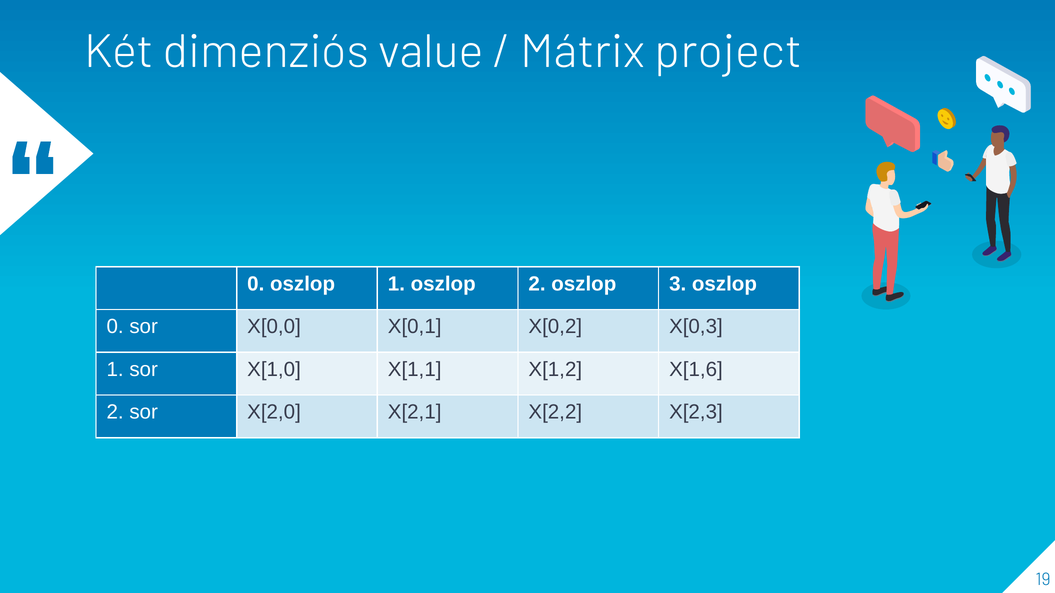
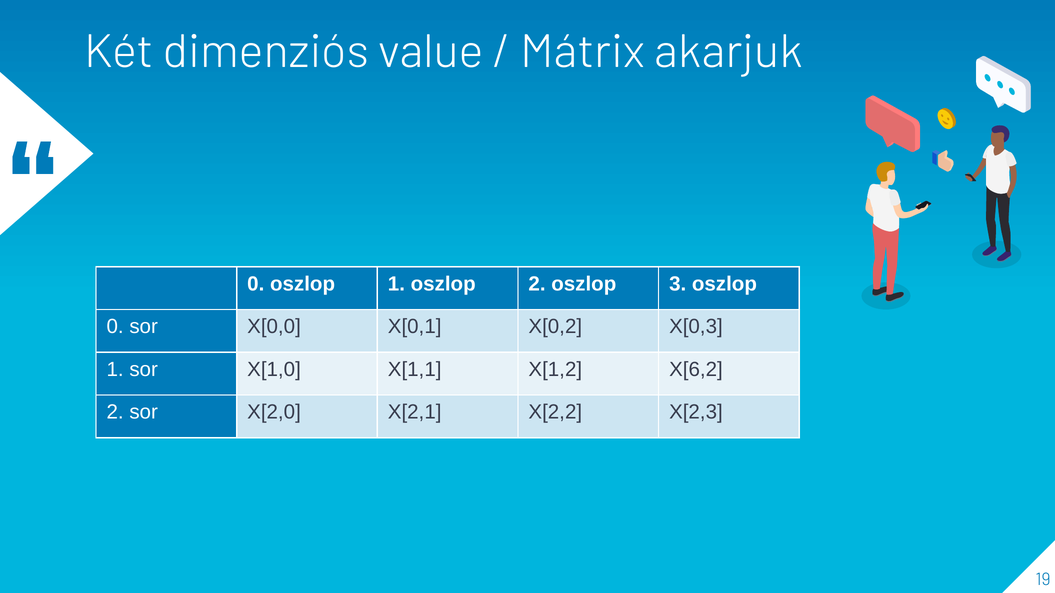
project: project -> akarjuk (728, 52)
X[1,6: X[1,6 -> X[6,2 (696, 370)
